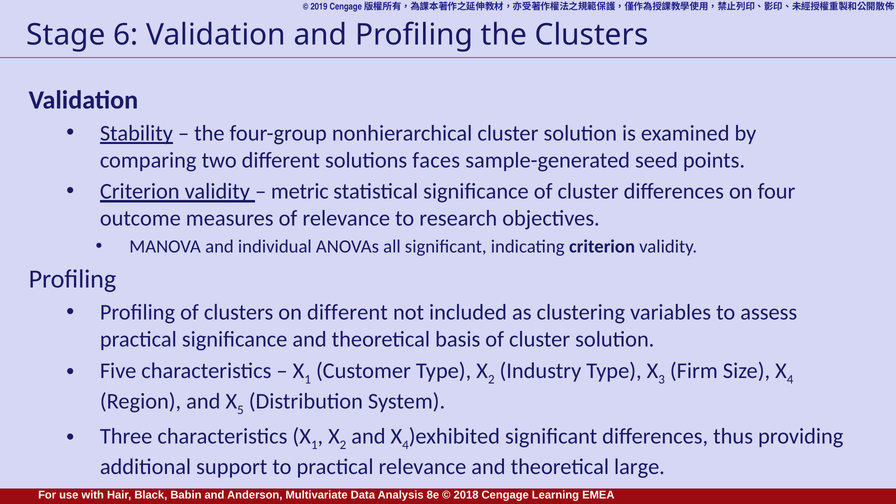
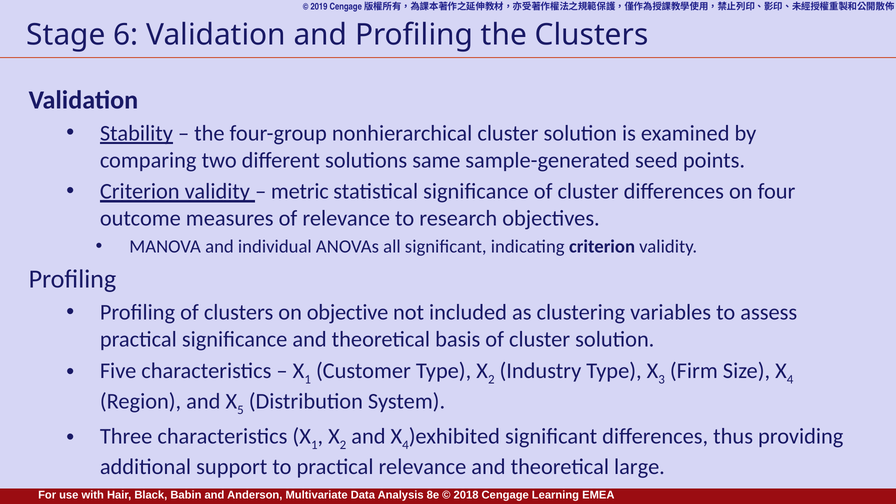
faces: faces -> same (436, 160)
on different: different -> objective (348, 313)
